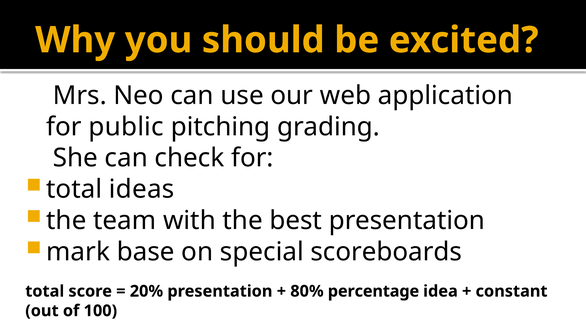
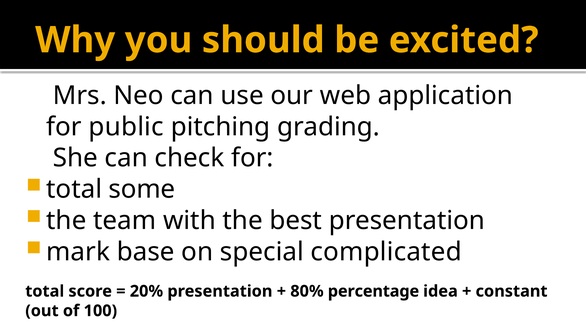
ideas: ideas -> some (142, 189)
scoreboards: scoreboards -> complicated (386, 252)
